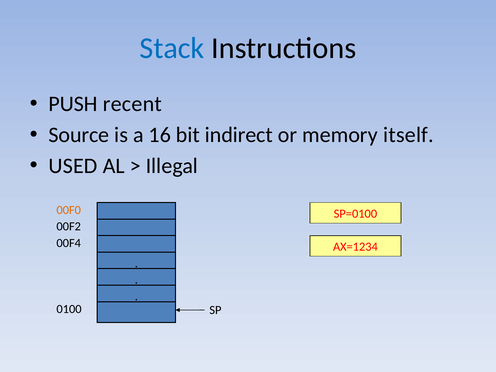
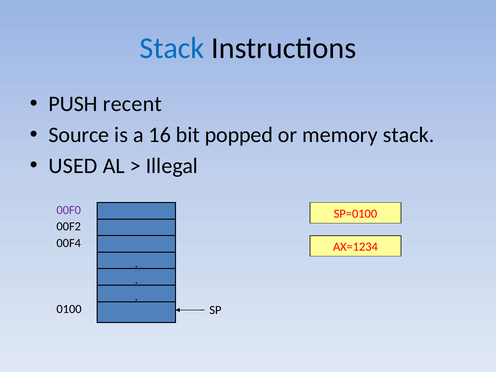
indirect: indirect -> popped (239, 135)
memory itself: itself -> stack (409, 135)
00F0 colour: orange -> purple (69, 210)
